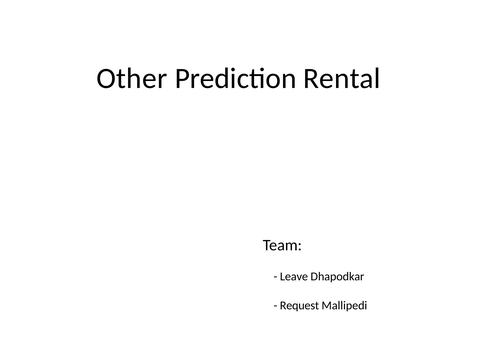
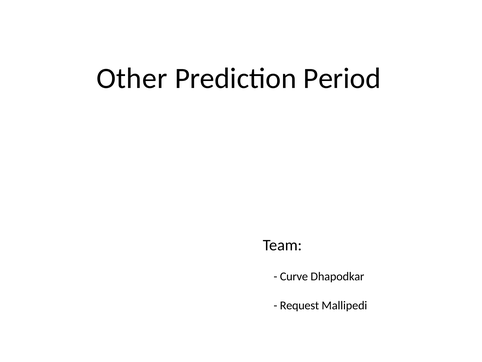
Rental: Rental -> Period (342, 78)
Leave: Leave -> Curve (294, 276)
